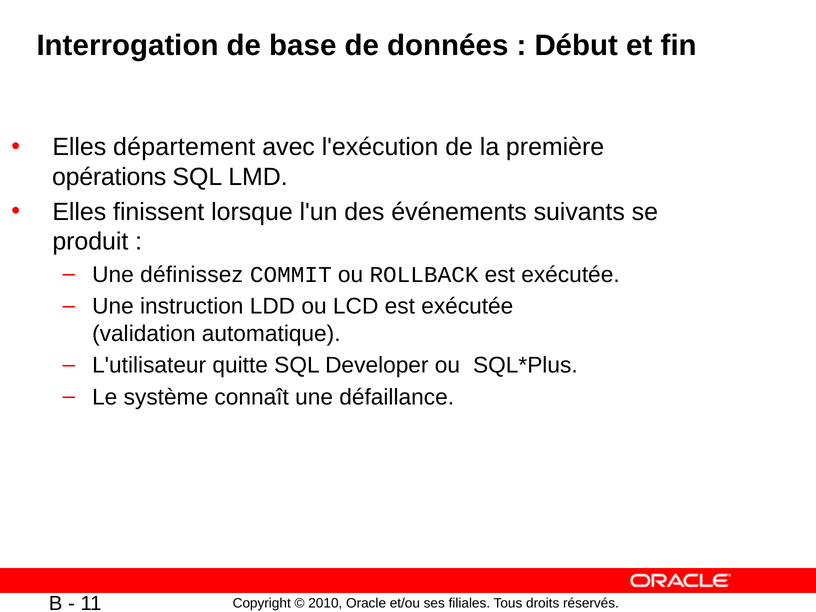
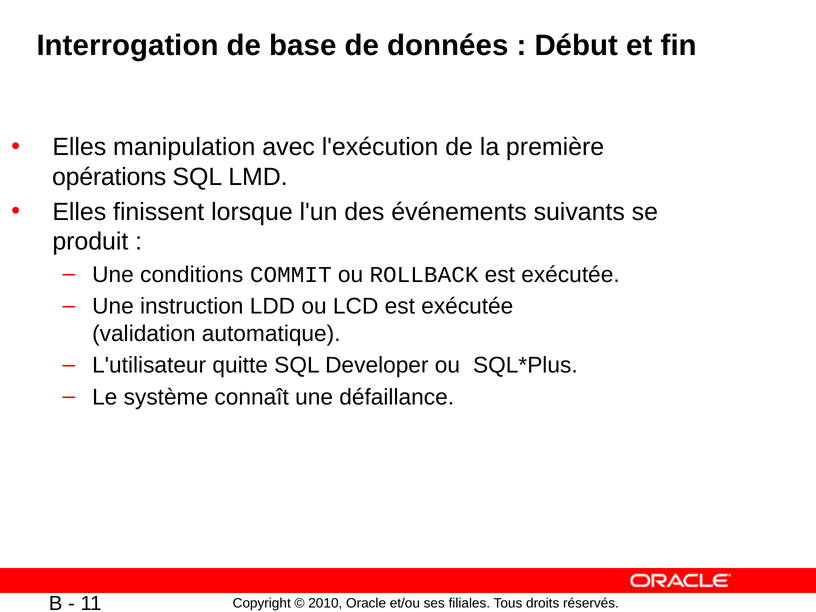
département: département -> manipulation (184, 147)
définissez: définissez -> conditions (192, 275)
